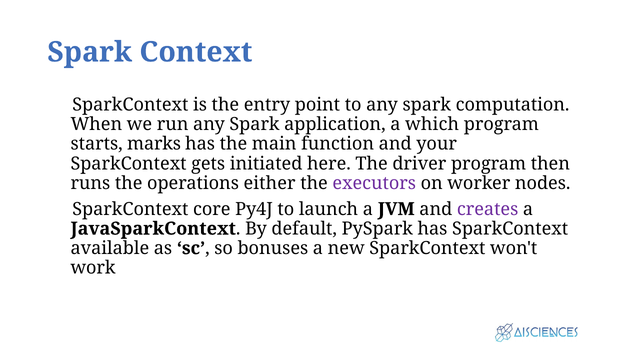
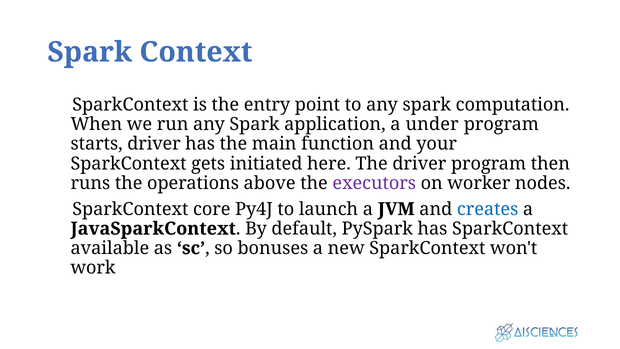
which: which -> under (432, 124)
starts marks: marks -> driver (154, 144)
either: either -> above (270, 183)
creates colour: purple -> blue (488, 209)
